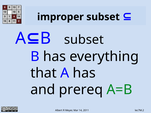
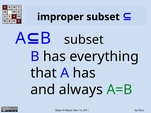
prereq: prereq -> always (81, 90)
